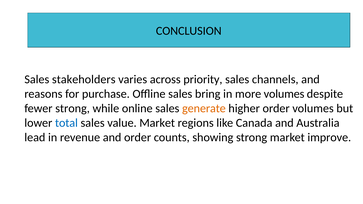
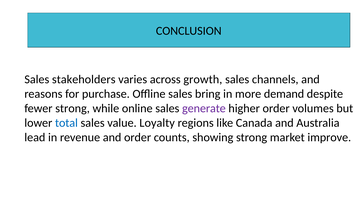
priority: priority -> growth (203, 79)
more volumes: volumes -> demand (284, 94)
generate colour: orange -> purple (204, 108)
value Market: Market -> Loyalty (157, 123)
